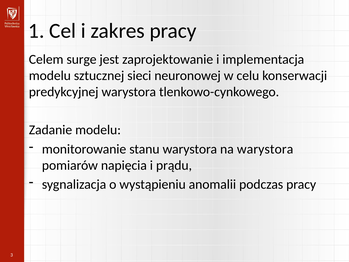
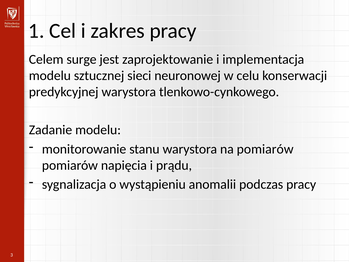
na warystora: warystora -> pomiarów (265, 149)
